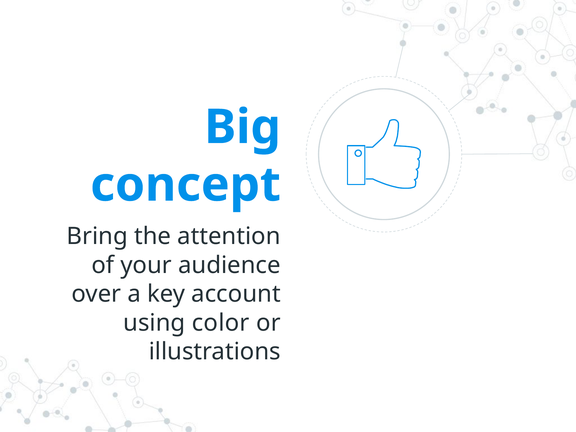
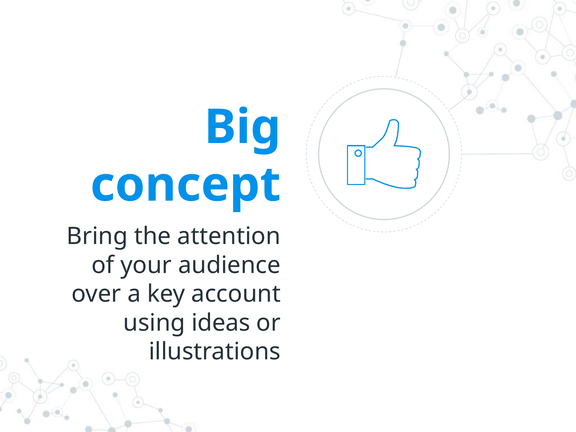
color: color -> ideas (221, 323)
